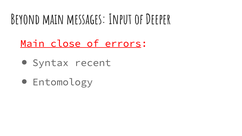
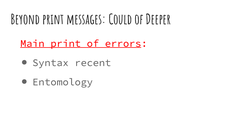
Beyond main: main -> print (53, 20)
Input: Input -> Could (120, 20)
Main close: close -> print (66, 44)
